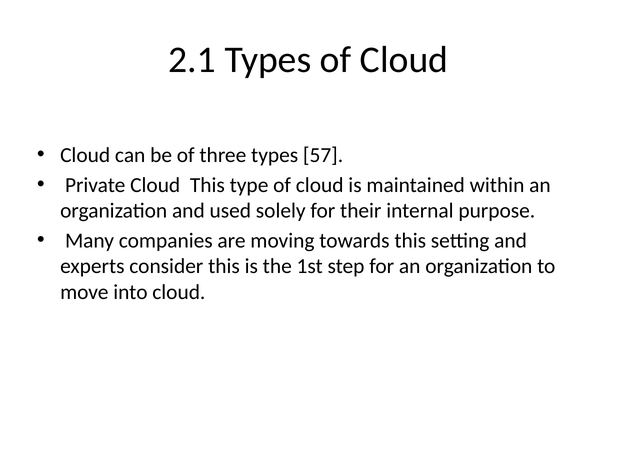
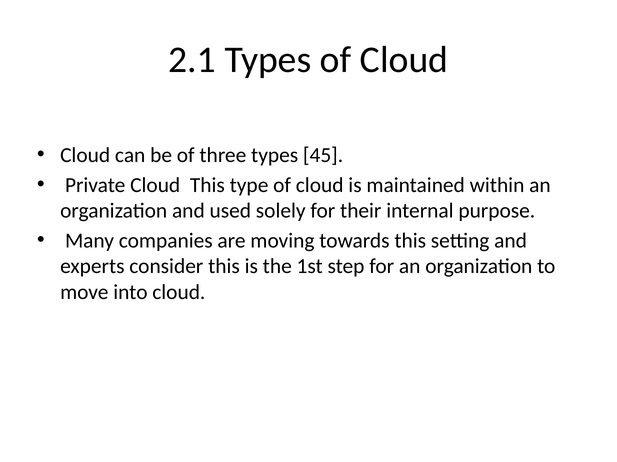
57: 57 -> 45 (323, 155)
